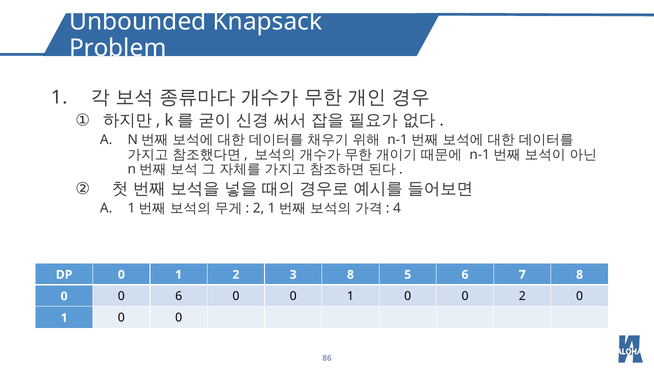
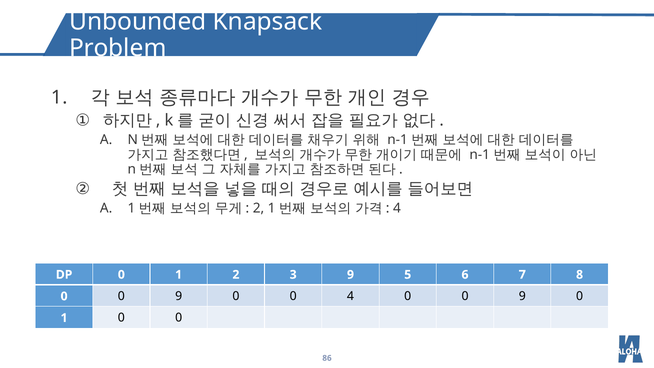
3 8: 8 -> 9 (350, 275)
6: 6 -> 9 (179, 296)
0 0 1: 1 -> 4 (350, 296)
2: 2 -> 9 (522, 296)
